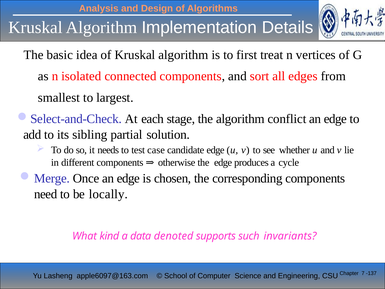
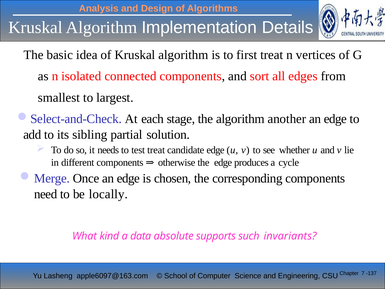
conflict: conflict -> another (287, 119)
test case: case -> treat (156, 150)
denoted: denoted -> absolute (174, 236)
